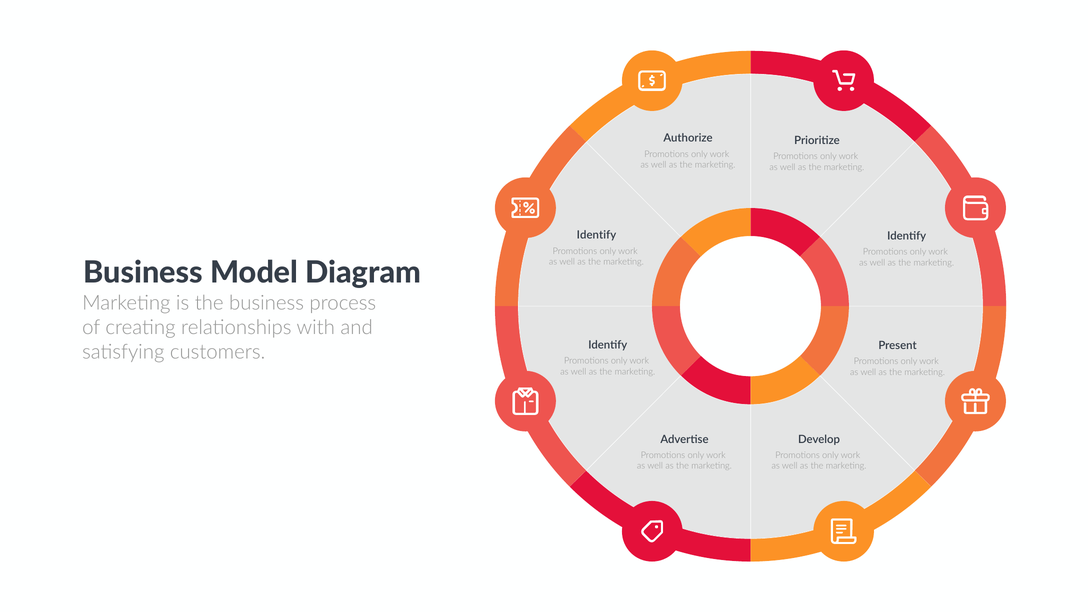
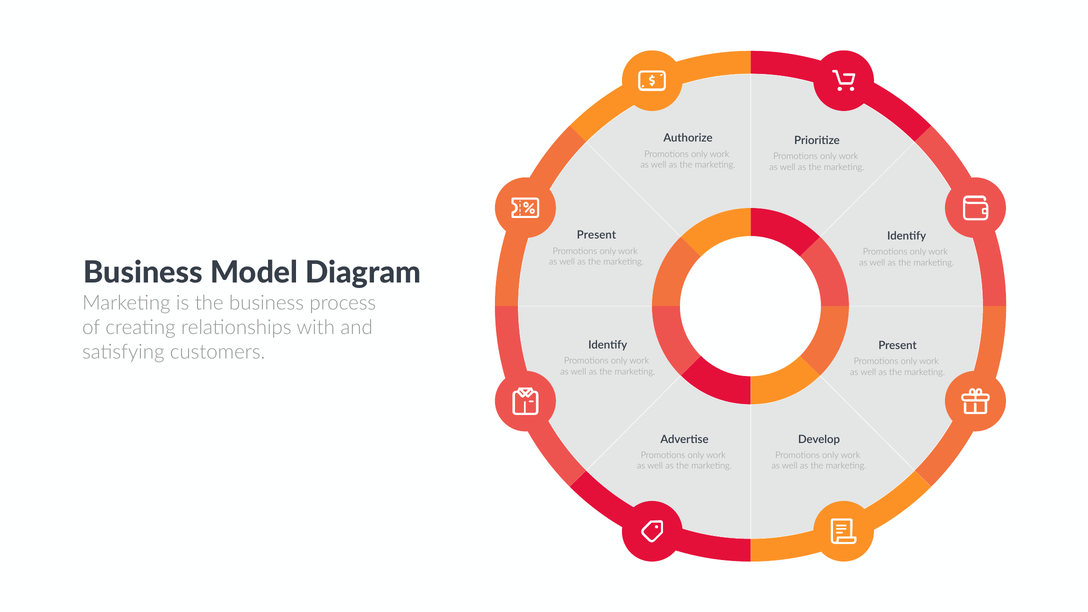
Identify: Identify -> Present (596, 235)
